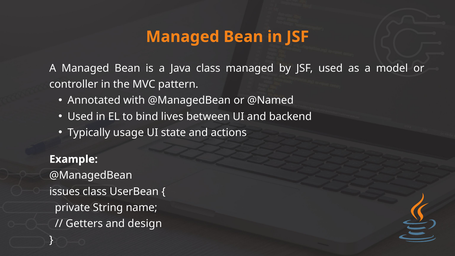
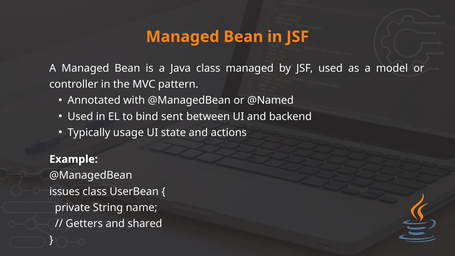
lives: lives -> sent (172, 117)
design: design -> shared (145, 224)
